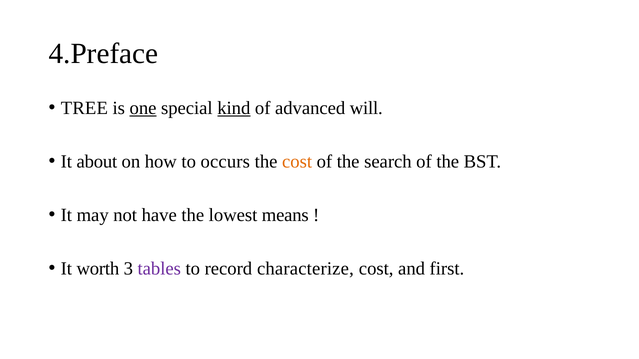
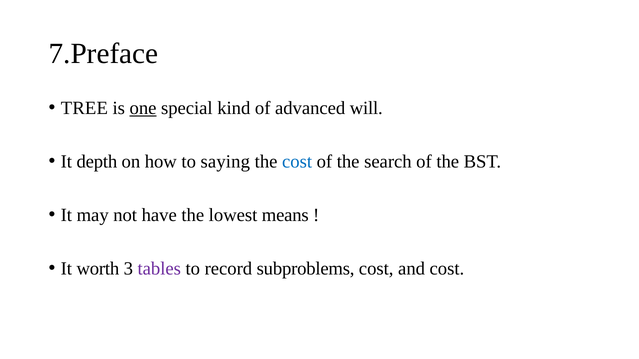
4.Preface: 4.Preface -> 7.Preface (104, 54)
kind underline: present -> none (234, 108)
about: about -> depth (97, 162)
occurs: occurs -> saying (225, 162)
cost colour: orange -> blue (297, 162)
characterize: characterize -> subproblems (306, 269)
and first: first -> cost (447, 269)
